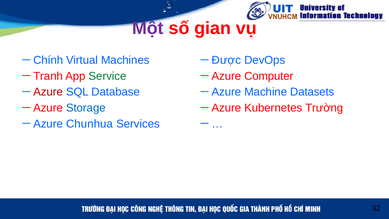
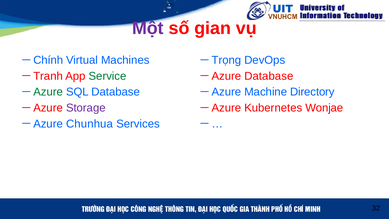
Được: Được -> Trọng (226, 60)
Azure Computer: Computer -> Database (269, 76)
Azure colour: red -> green (48, 92)
Datasets: Datasets -> Directory (312, 92)
Storage colour: blue -> purple (86, 108)
Trường: Trường -> Wonjae (324, 108)
